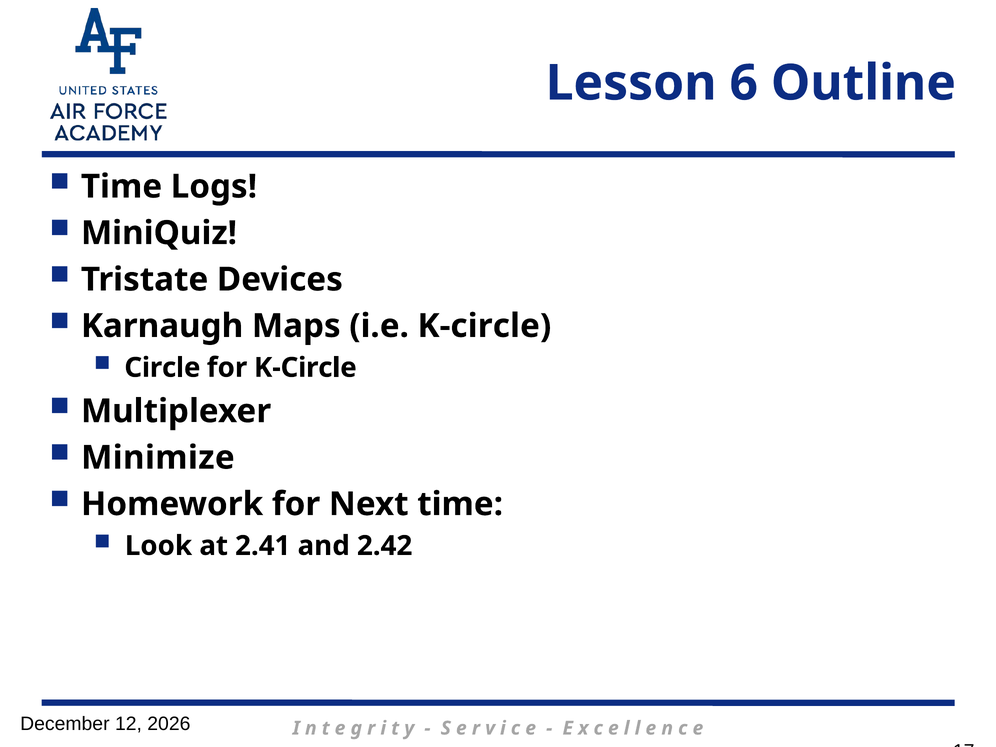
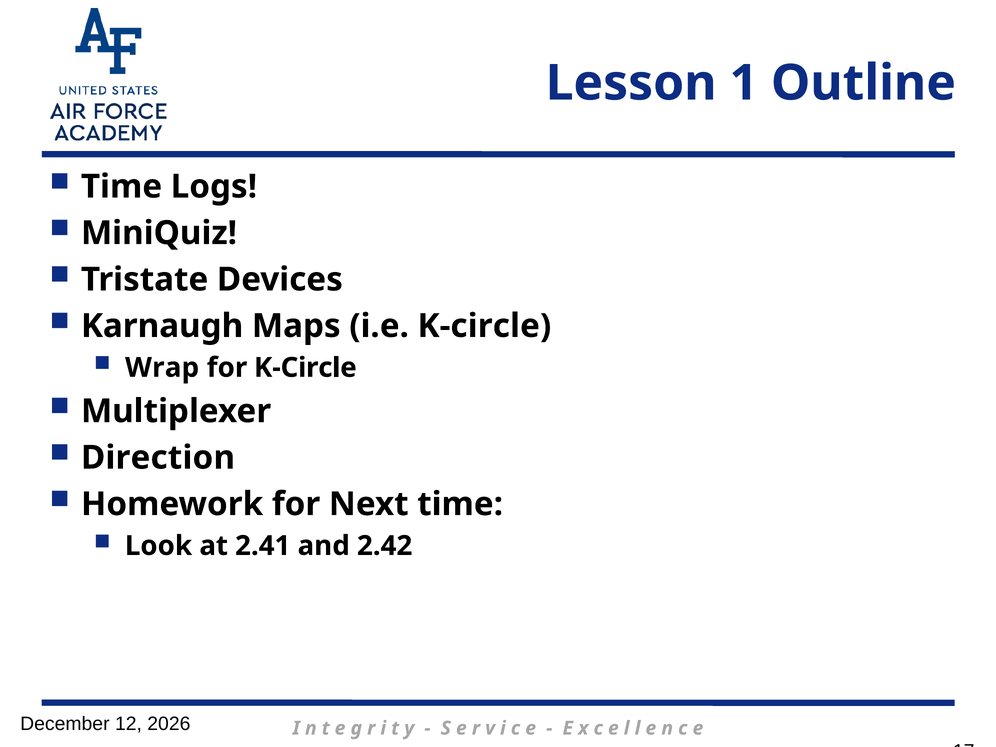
6: 6 -> 1 (744, 83)
Circle: Circle -> Wrap (162, 368)
Minimize: Minimize -> Direction (158, 458)
